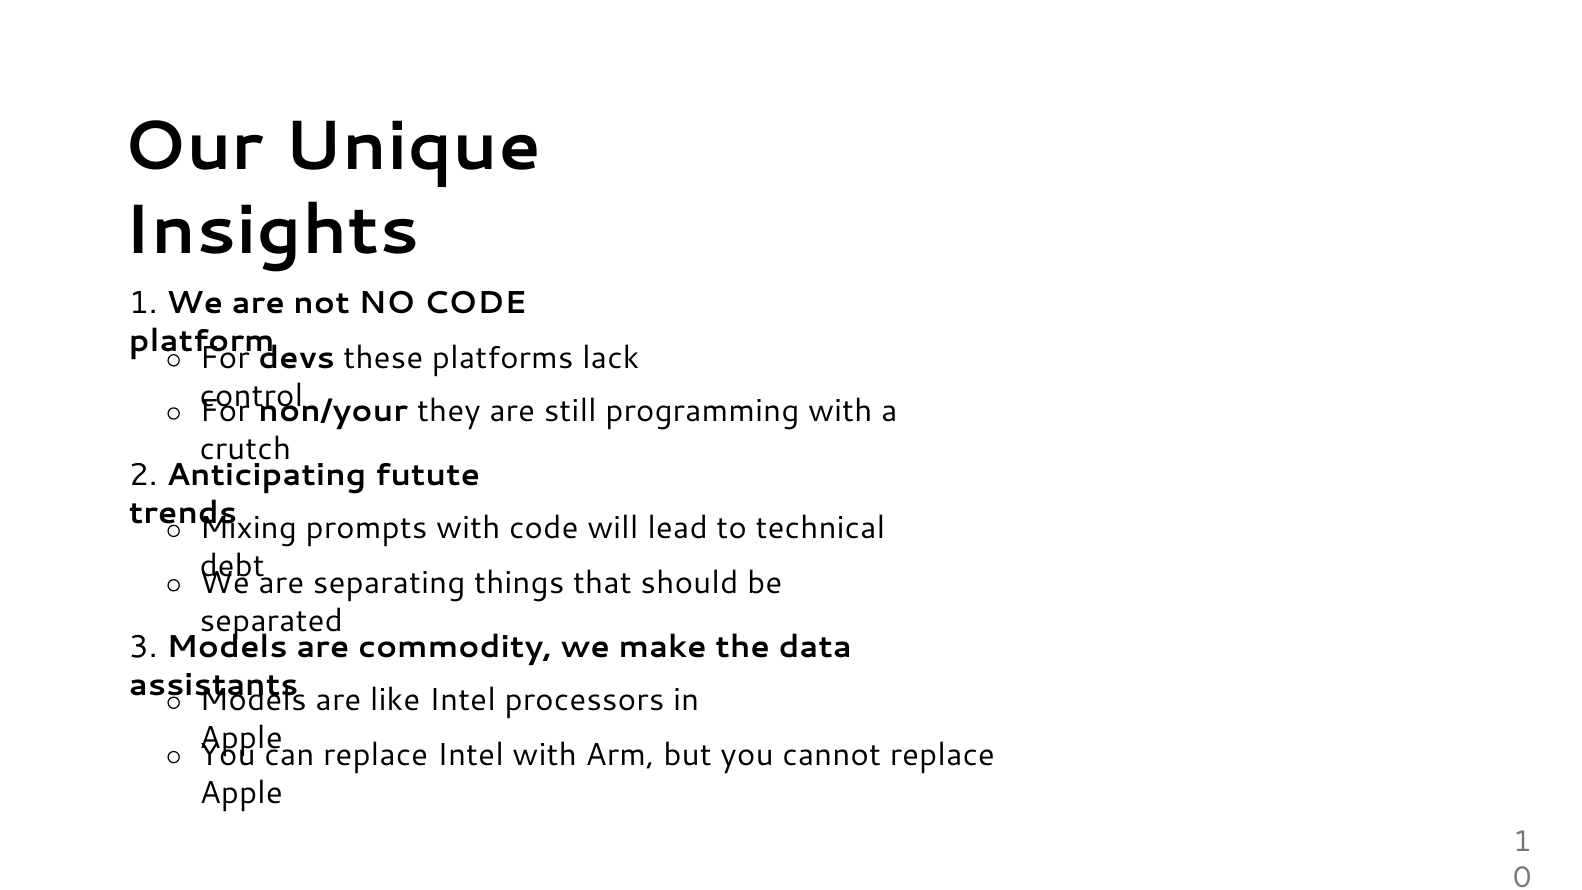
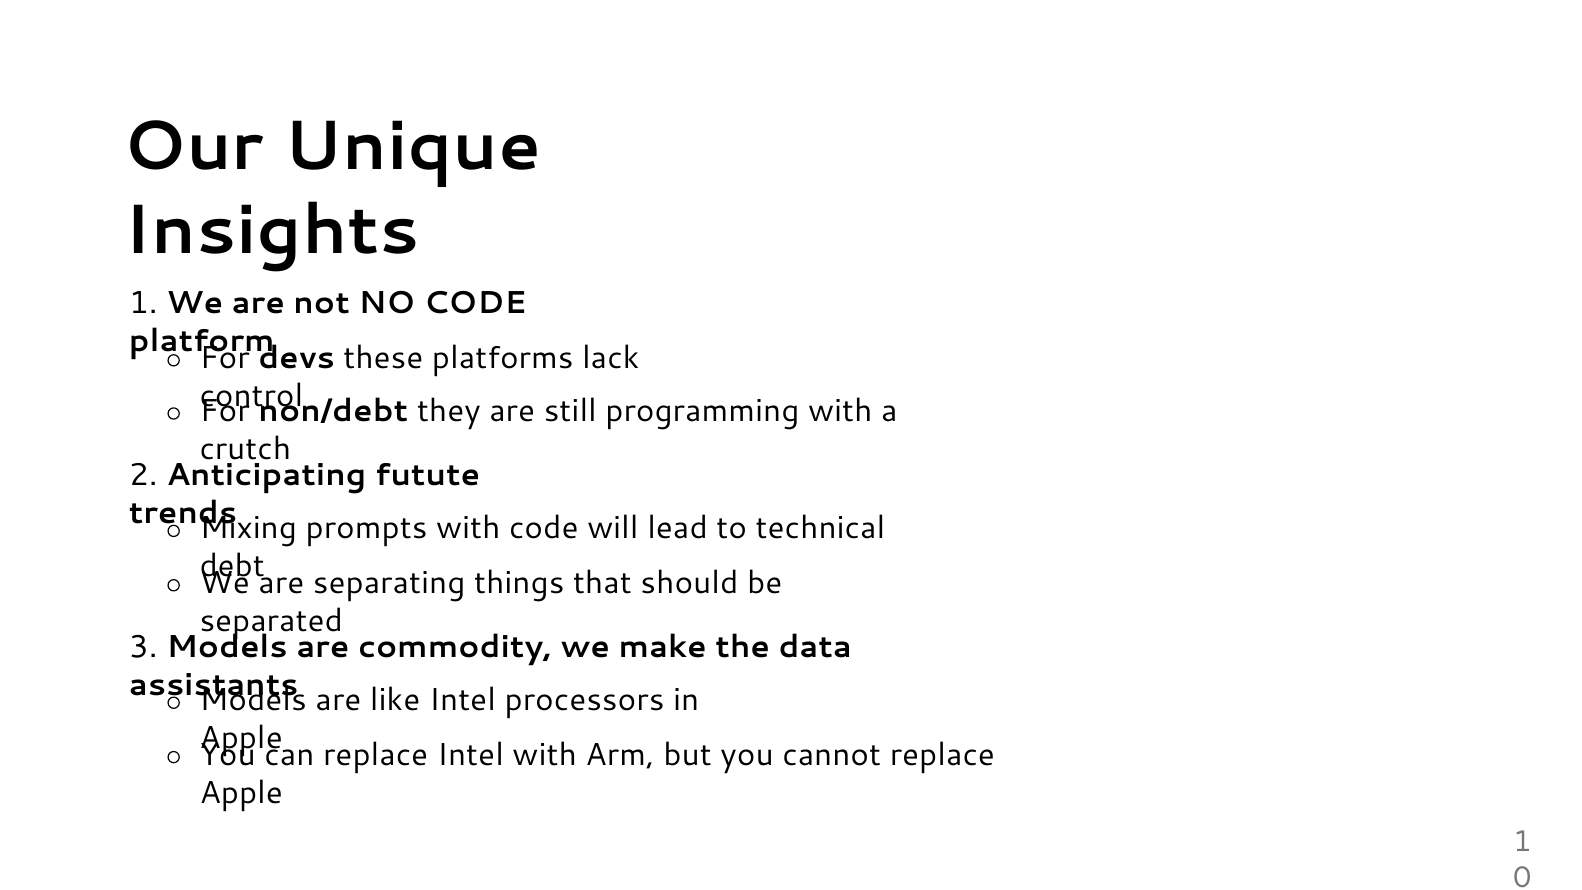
non/your: non/your -> non/debt (333, 411)
